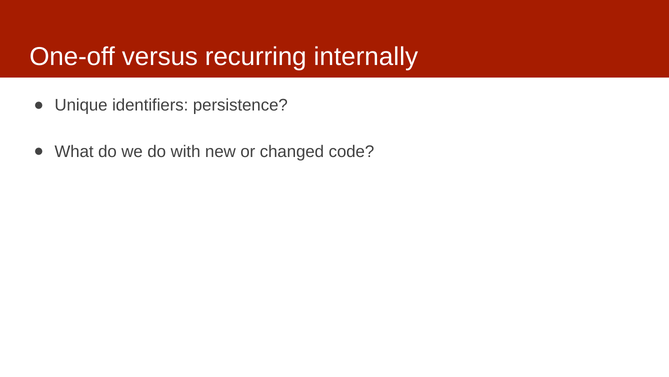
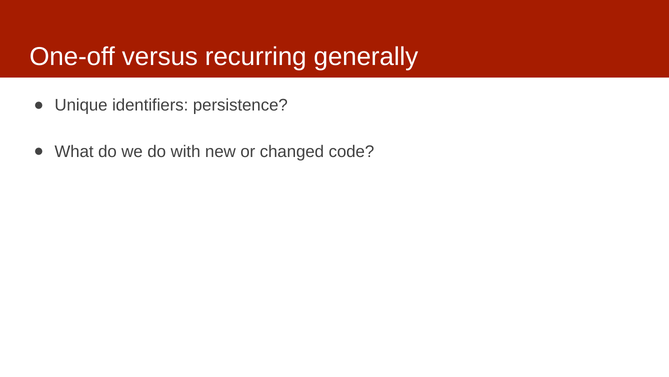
internally: internally -> generally (366, 57)
